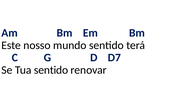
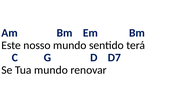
Tua sentido: sentido -> mundo (51, 70)
